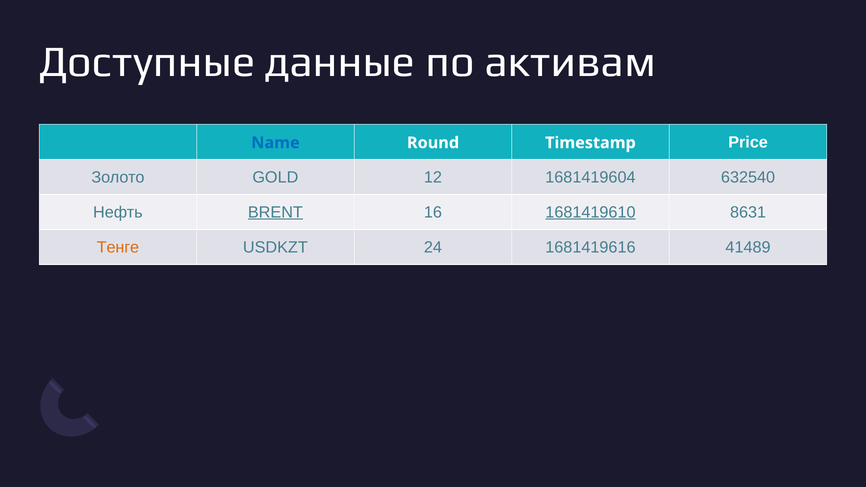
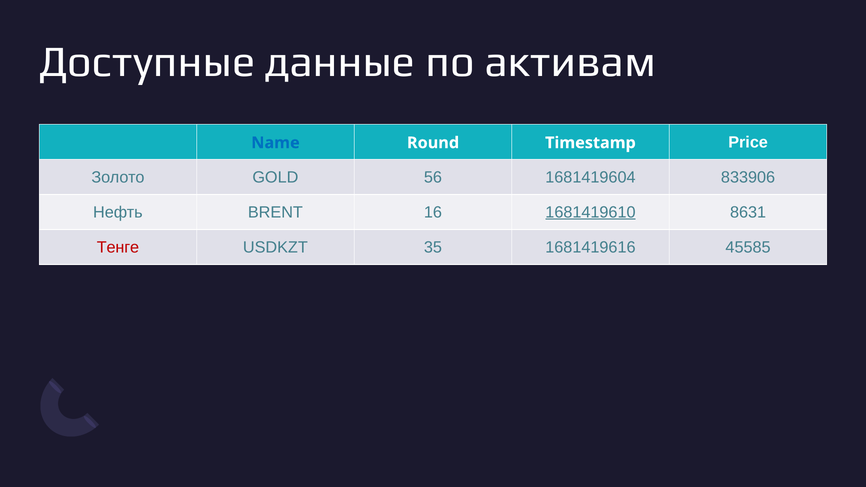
12: 12 -> 56 (433, 177)
632540: 632540 -> 833906 (748, 177)
BRENT underline: present -> none (275, 212)
Тенге colour: orange -> red (118, 247)
24: 24 -> 35 (433, 247)
41489: 41489 -> 45585 (748, 247)
